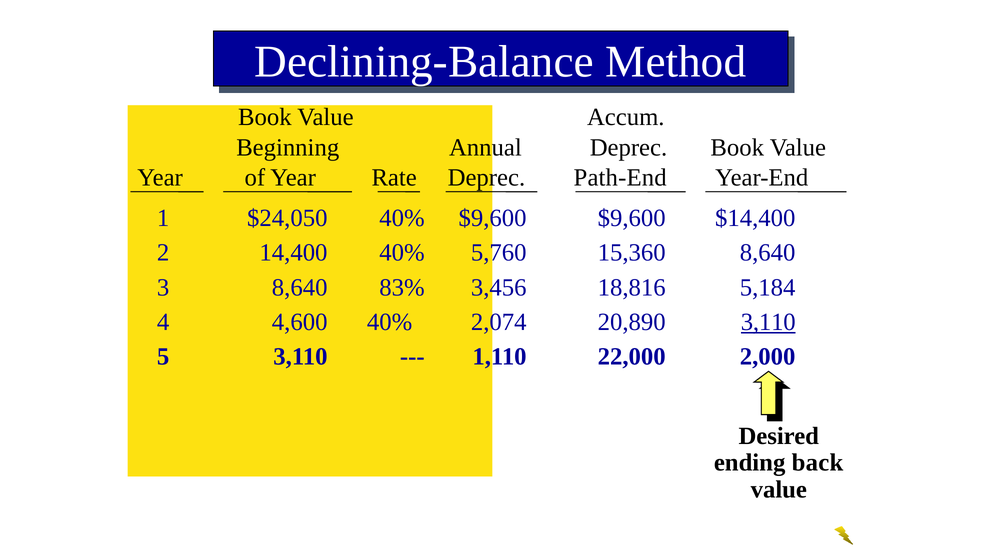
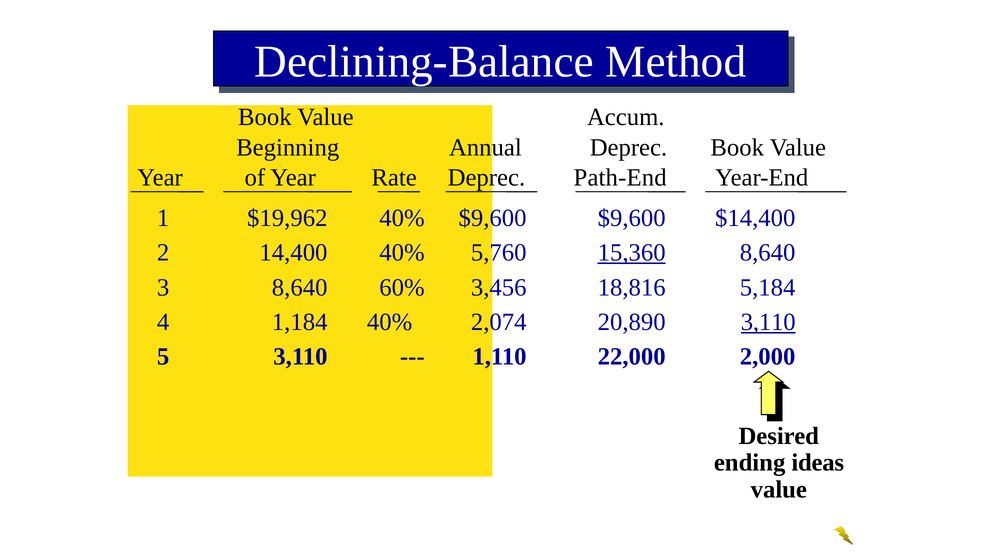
$24,050: $24,050 -> $19,962 (287, 218)
15,360 underline: none -> present (632, 252)
83%: 83% -> 60% (402, 287)
4,600: 4,600 -> 1,184 (300, 322)
back: back -> ideas (818, 462)
